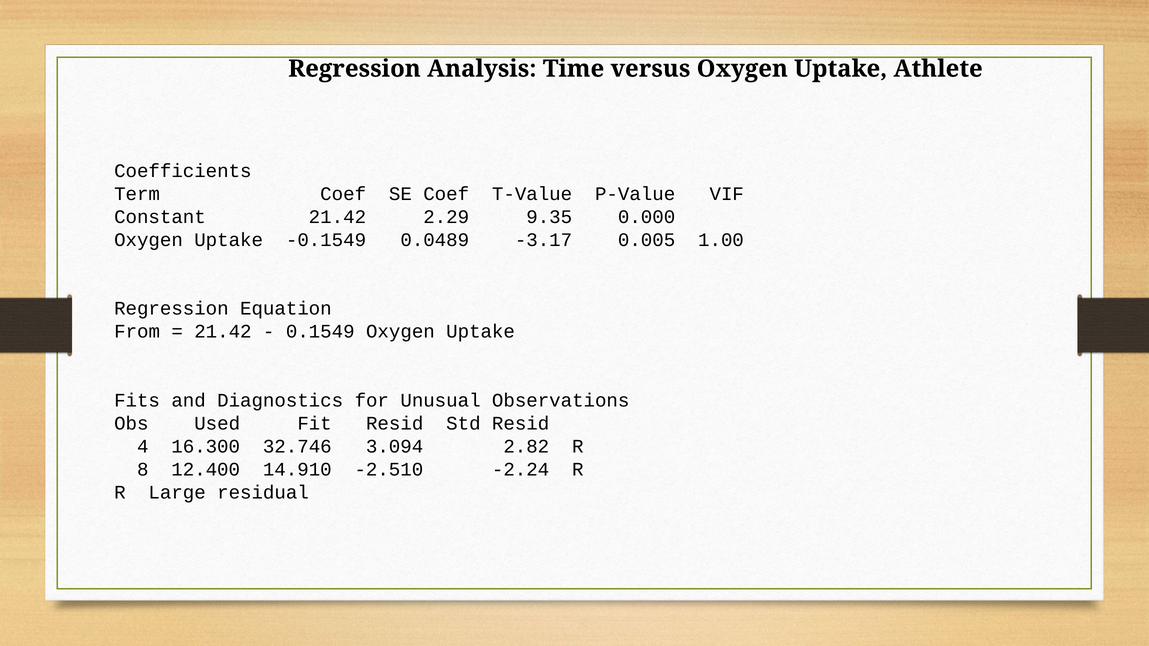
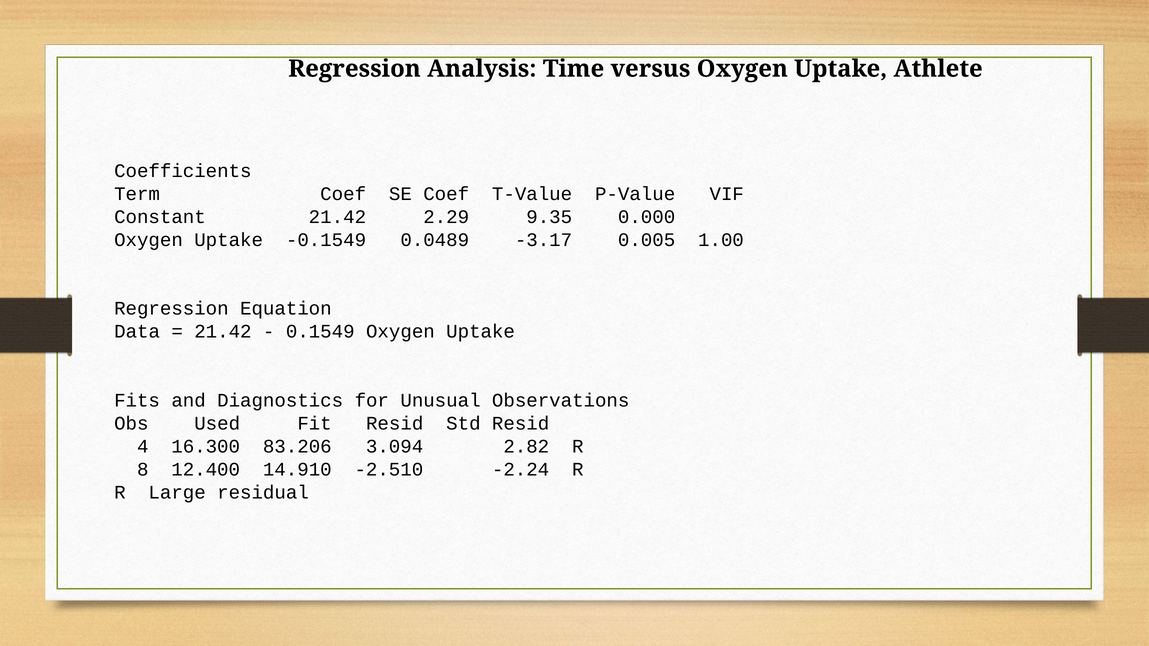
From: From -> Data (137, 332)
32.746: 32.746 -> 83.206 (297, 447)
